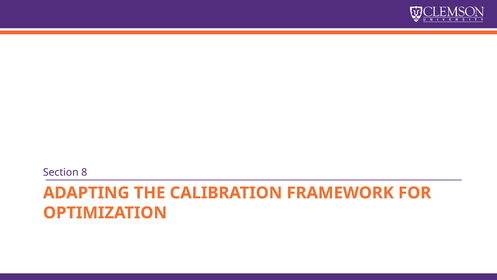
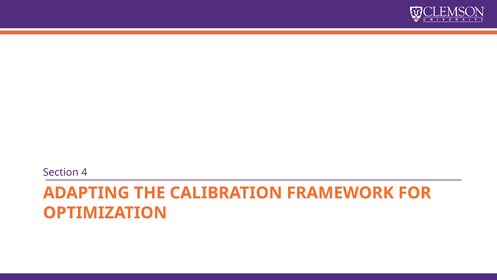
8: 8 -> 4 (84, 172)
